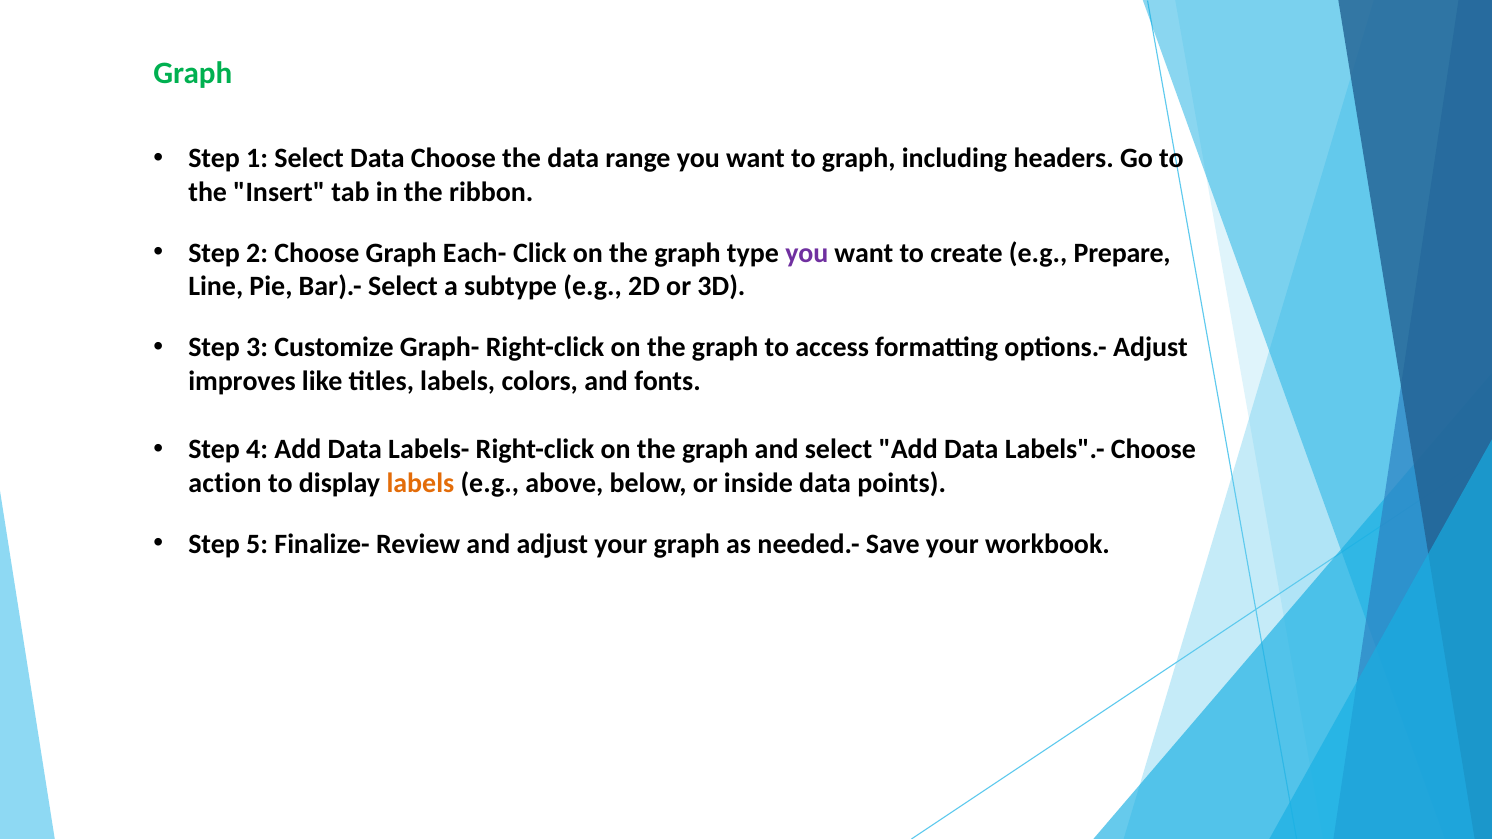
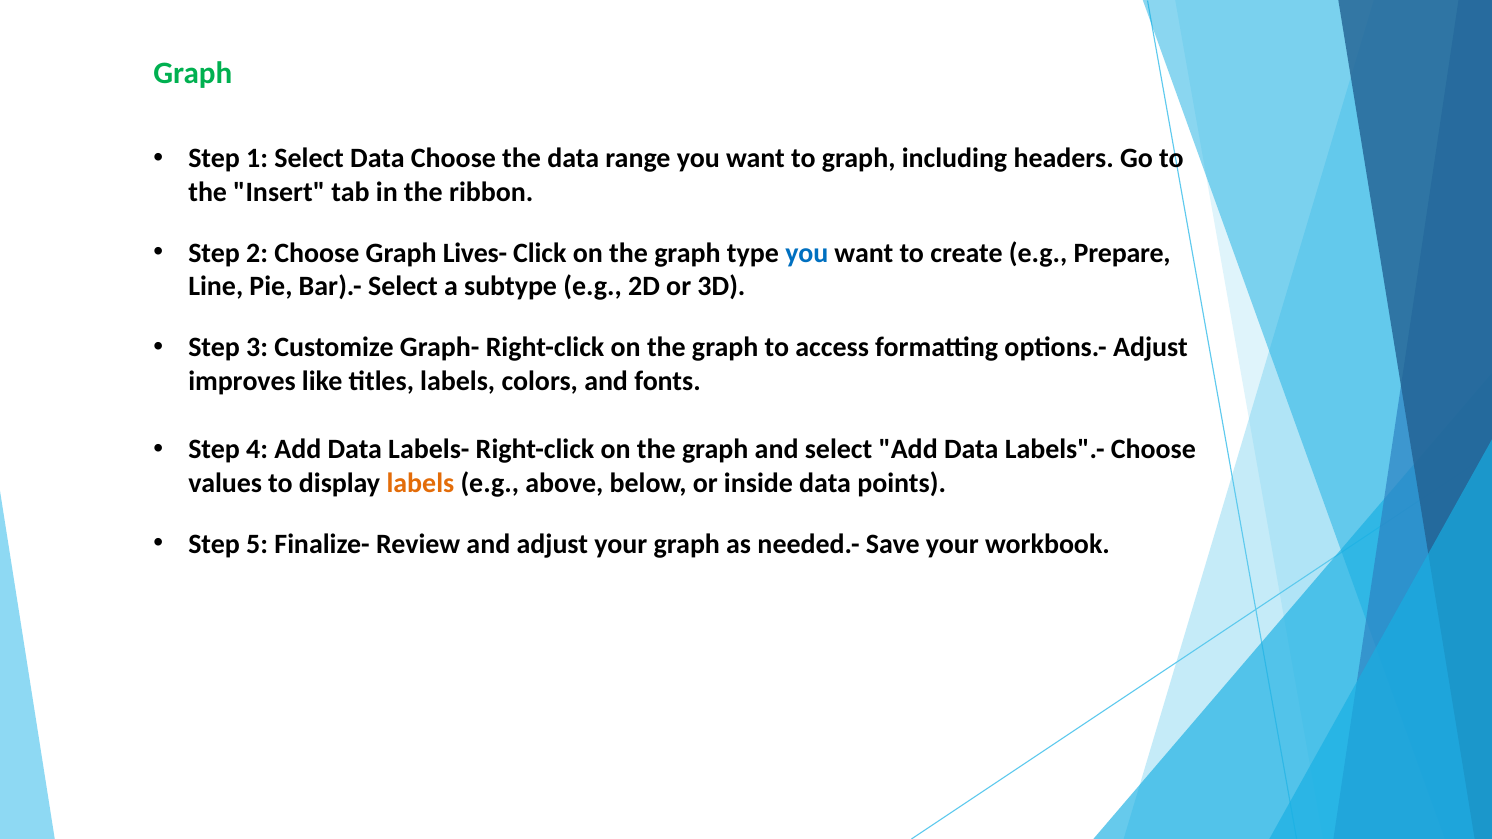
Each-: Each- -> Lives- (475, 253)
you colour: purple -> blue (807, 253)
action: action -> values (225, 483)
